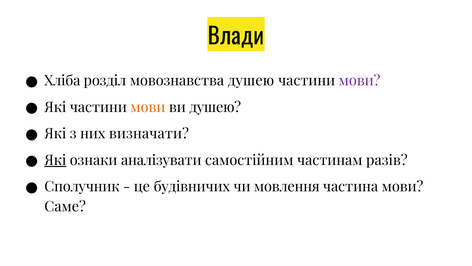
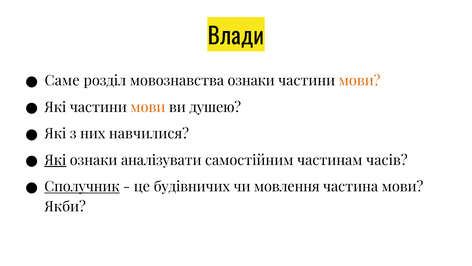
Хліба: Хліба -> Саме (62, 81)
мовознавства душею: душею -> ознаки (251, 81)
мови colour: purple -> orange (360, 81)
визначати: визначати -> навчилися (149, 134)
разів: разів -> часів (387, 160)
Сполучник underline: none -> present (82, 186)
Саме: Саме -> Якби (65, 206)
